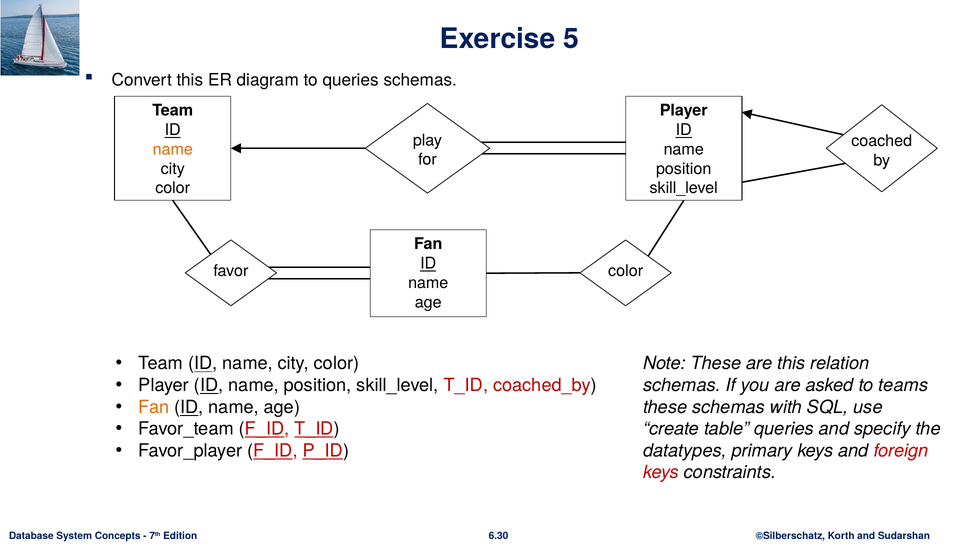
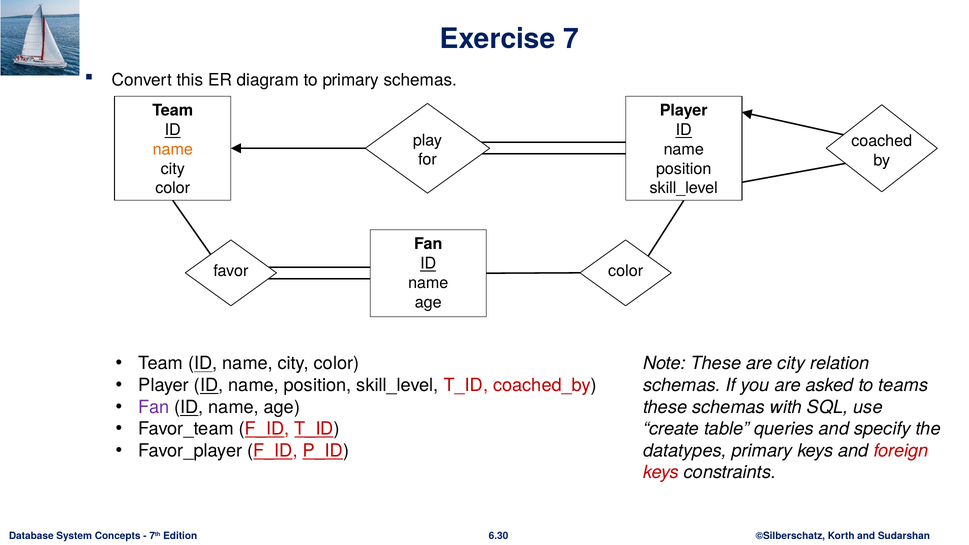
5: 5 -> 7 (571, 39)
to queries: queries -> primary (351, 80)
are this: this -> city (791, 363)
Fan colour: orange -> purple (154, 407)
